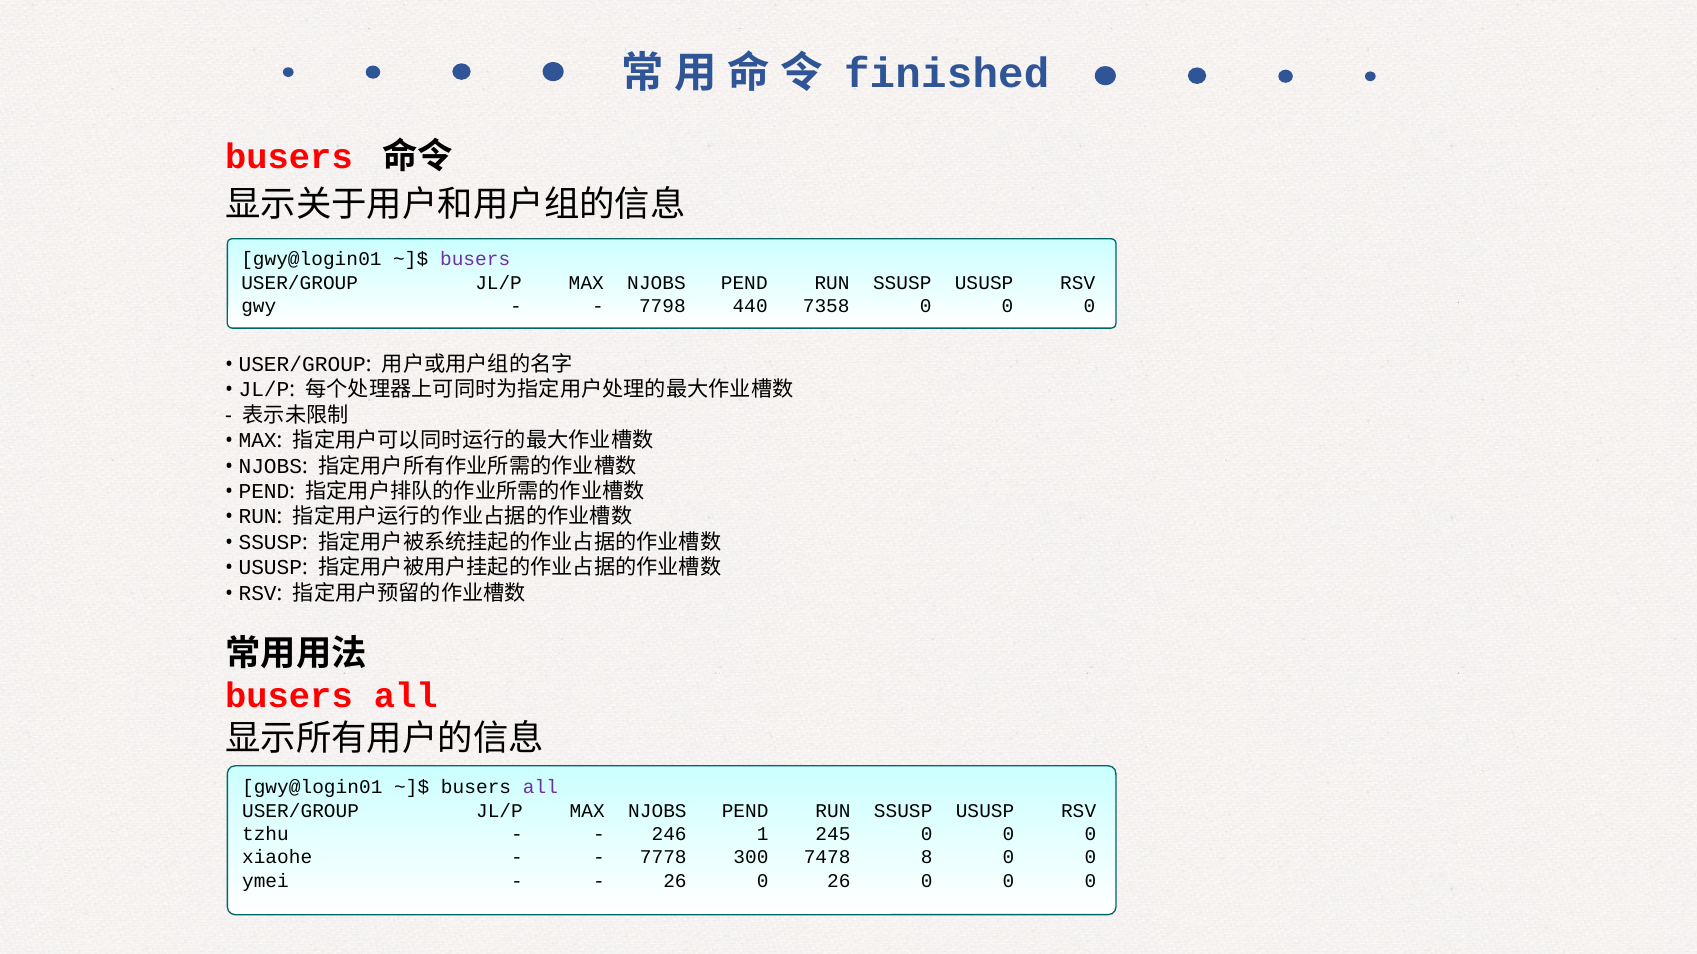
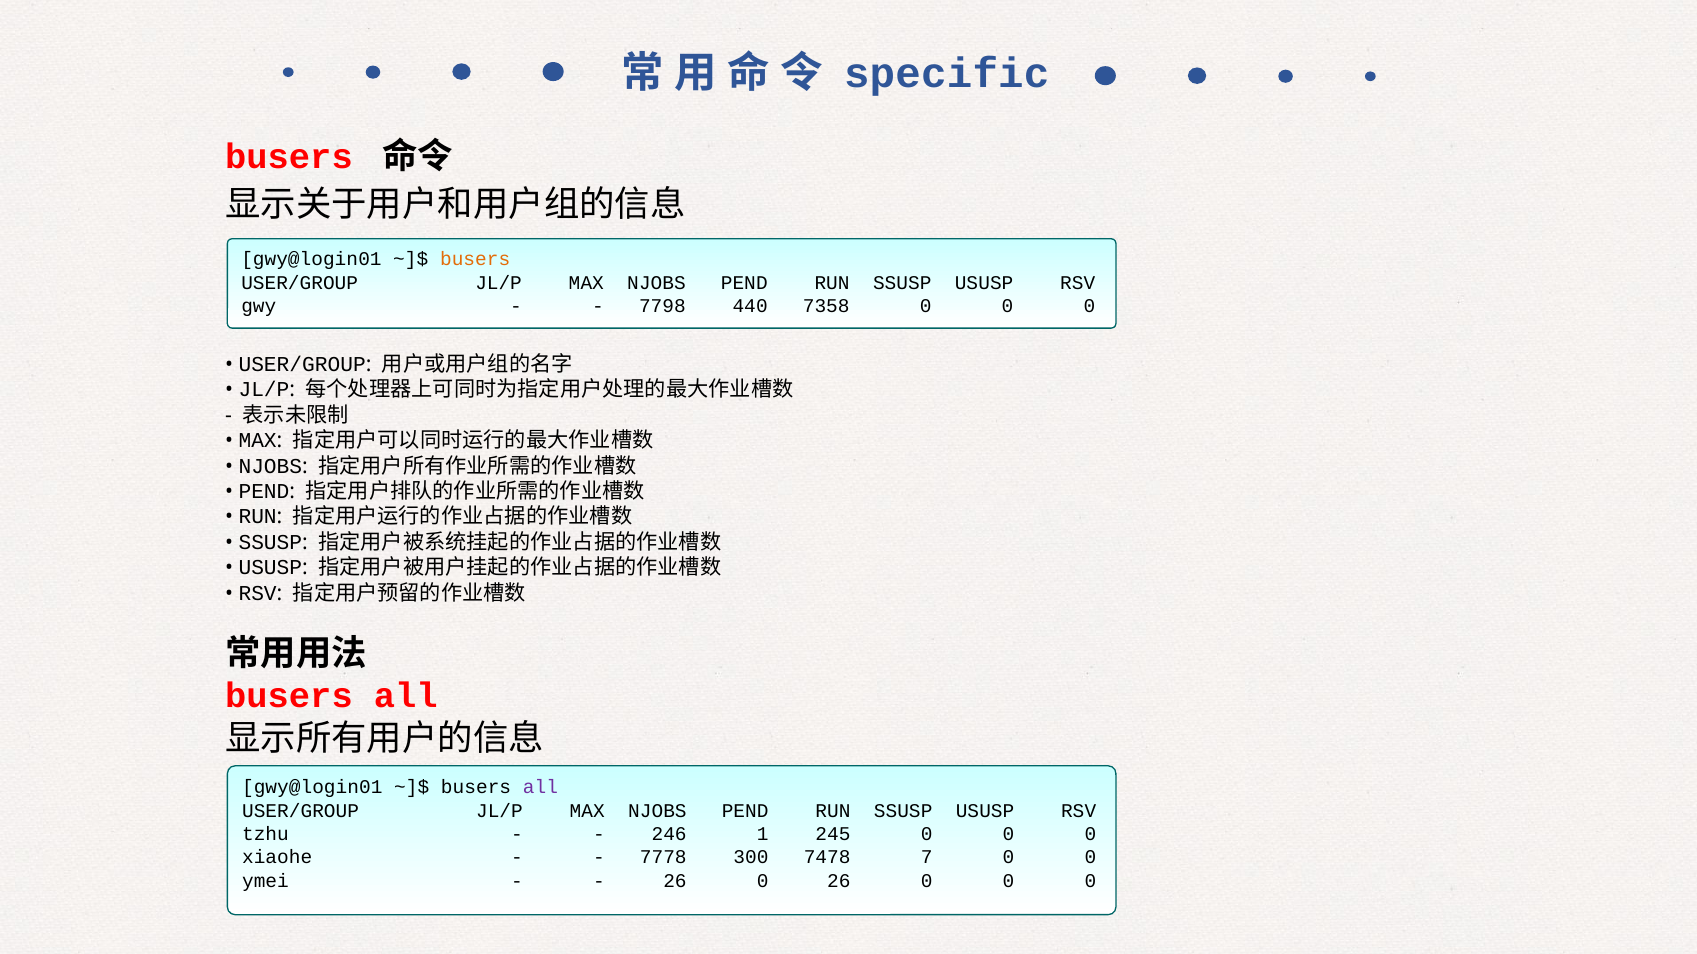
finished: finished -> specific (947, 74)
busers colour: purple -> orange (475, 260)
8: 8 -> 7 (927, 858)
